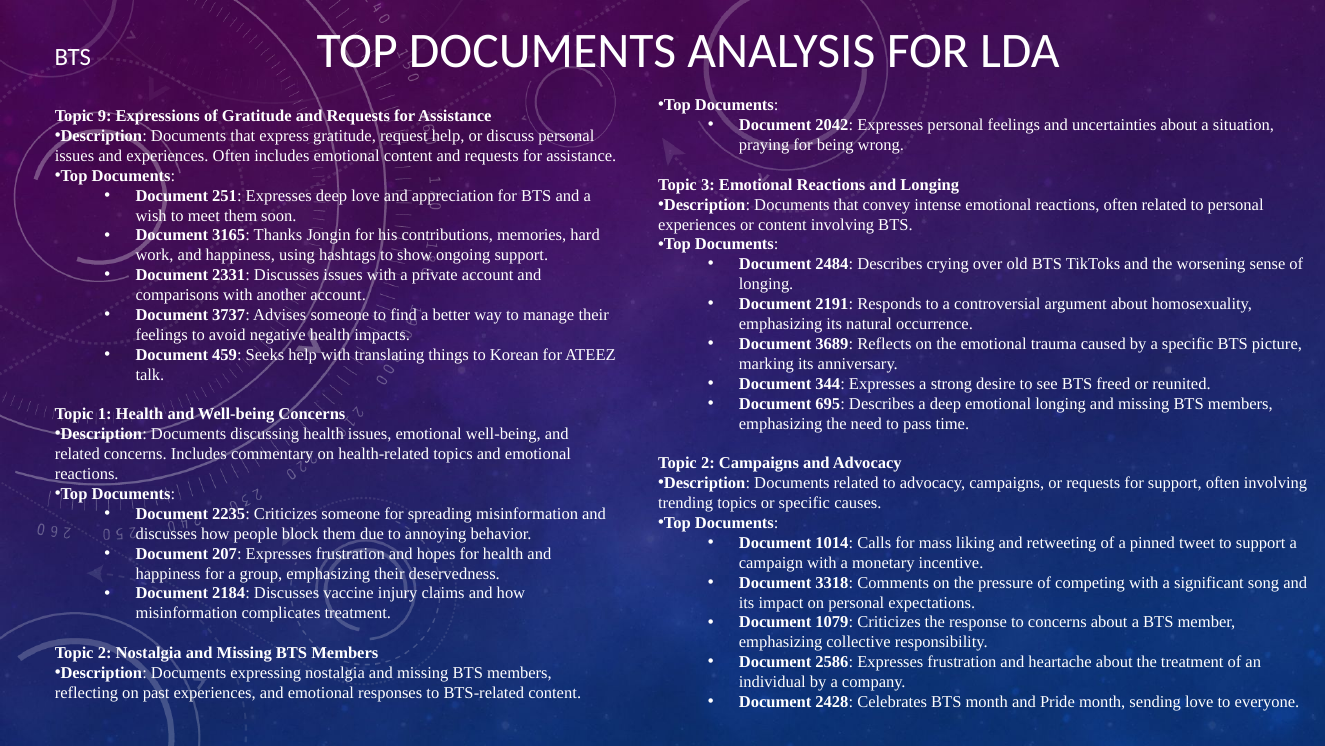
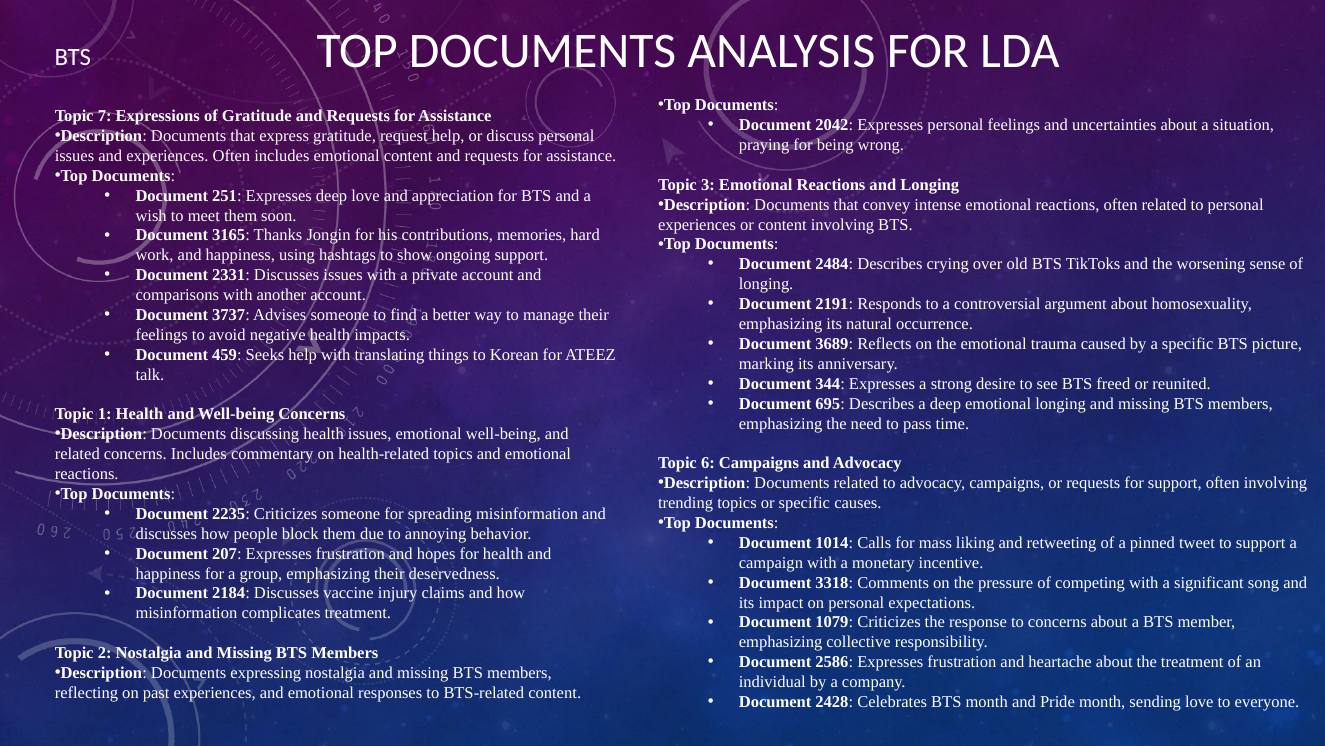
9: 9 -> 7 (105, 116)
2: 2 -> 6 (708, 463)
